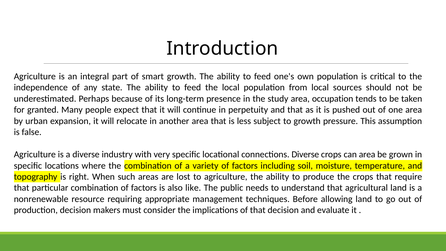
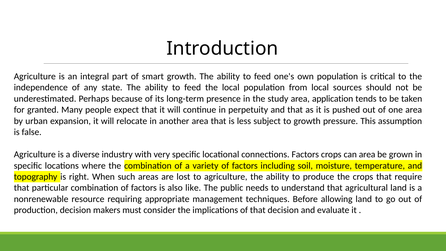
occupation: occupation -> application (333, 99)
connections Diverse: Diverse -> Factors (305, 154)
